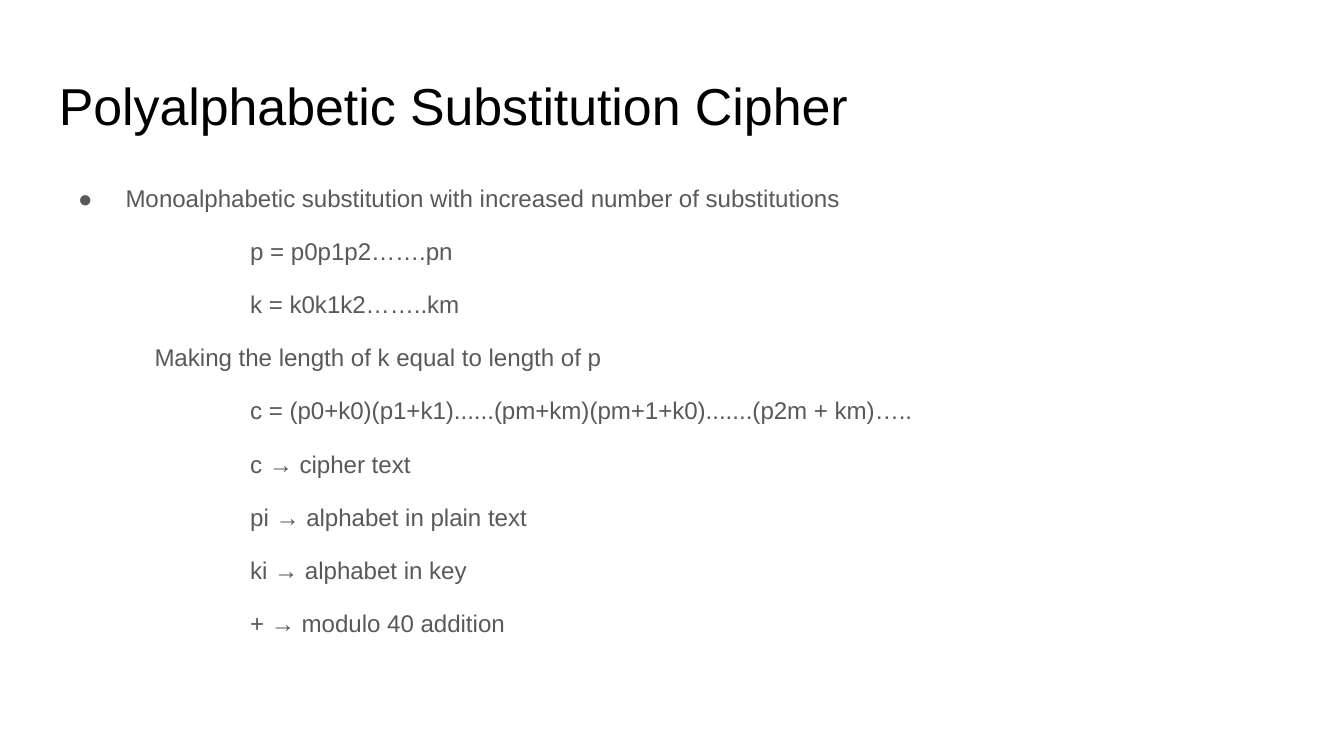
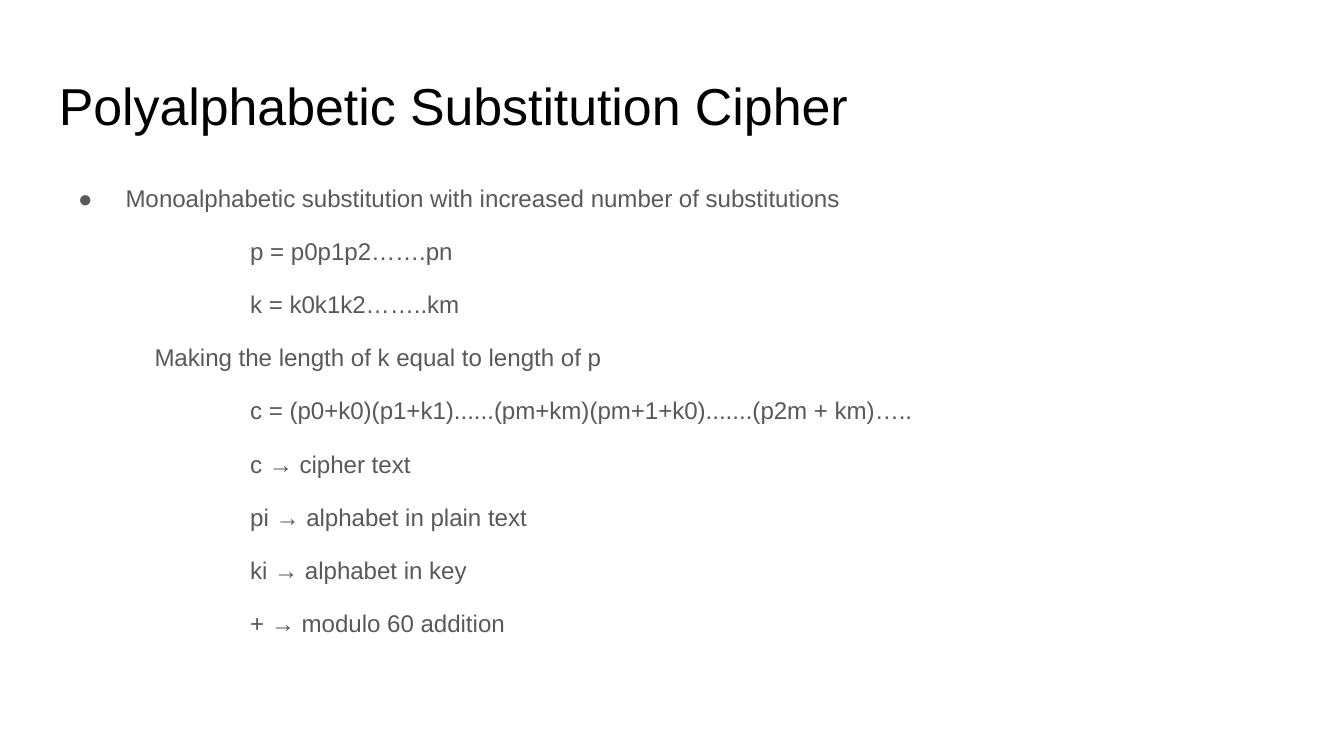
40: 40 -> 60 (401, 625)
